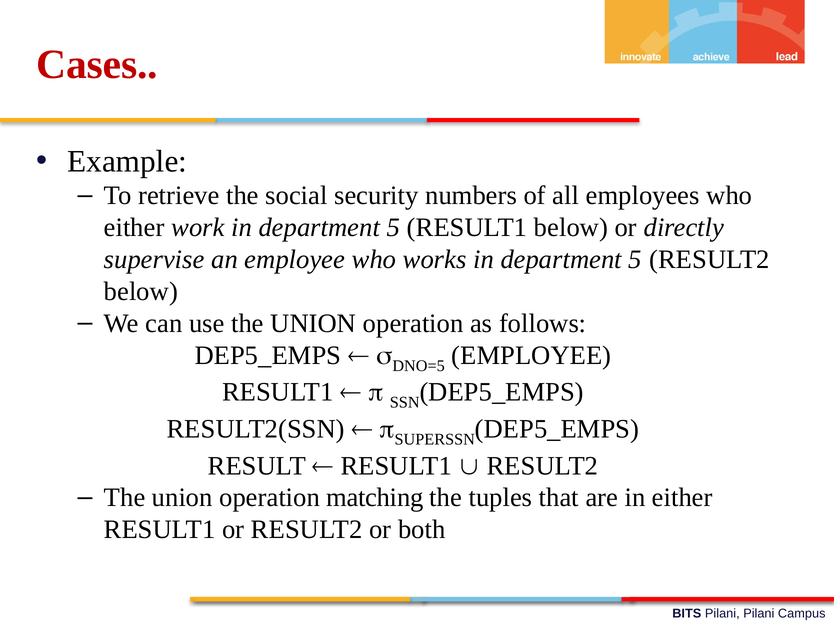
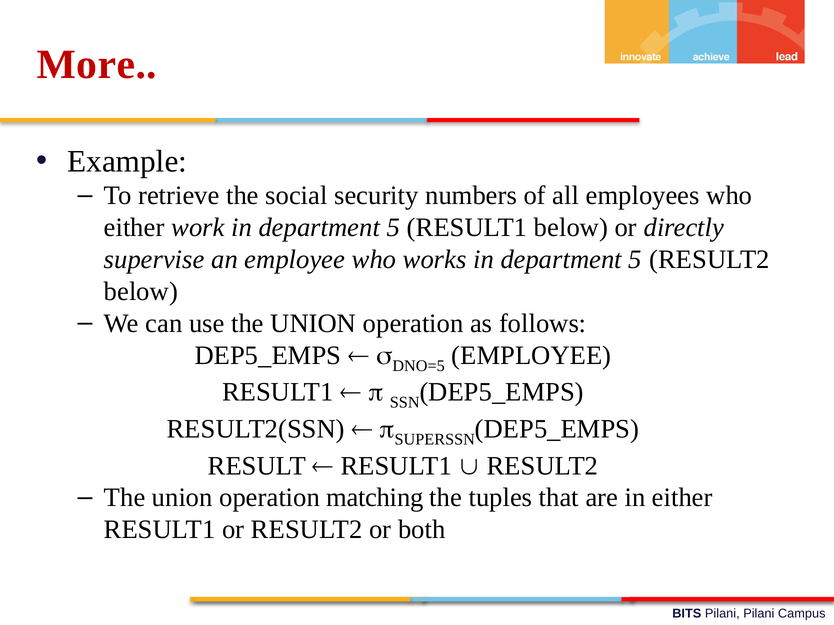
Cases: Cases -> More (97, 65)
